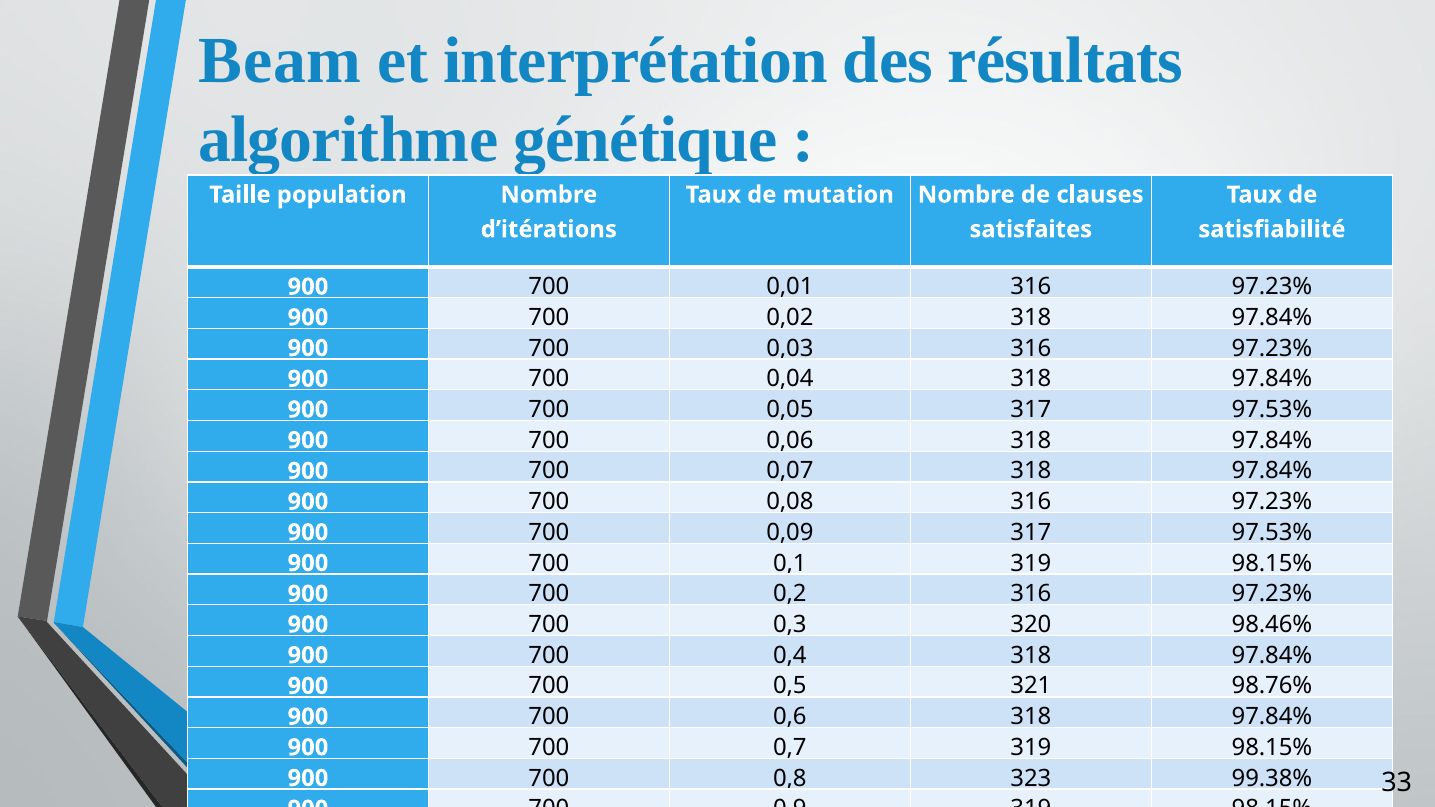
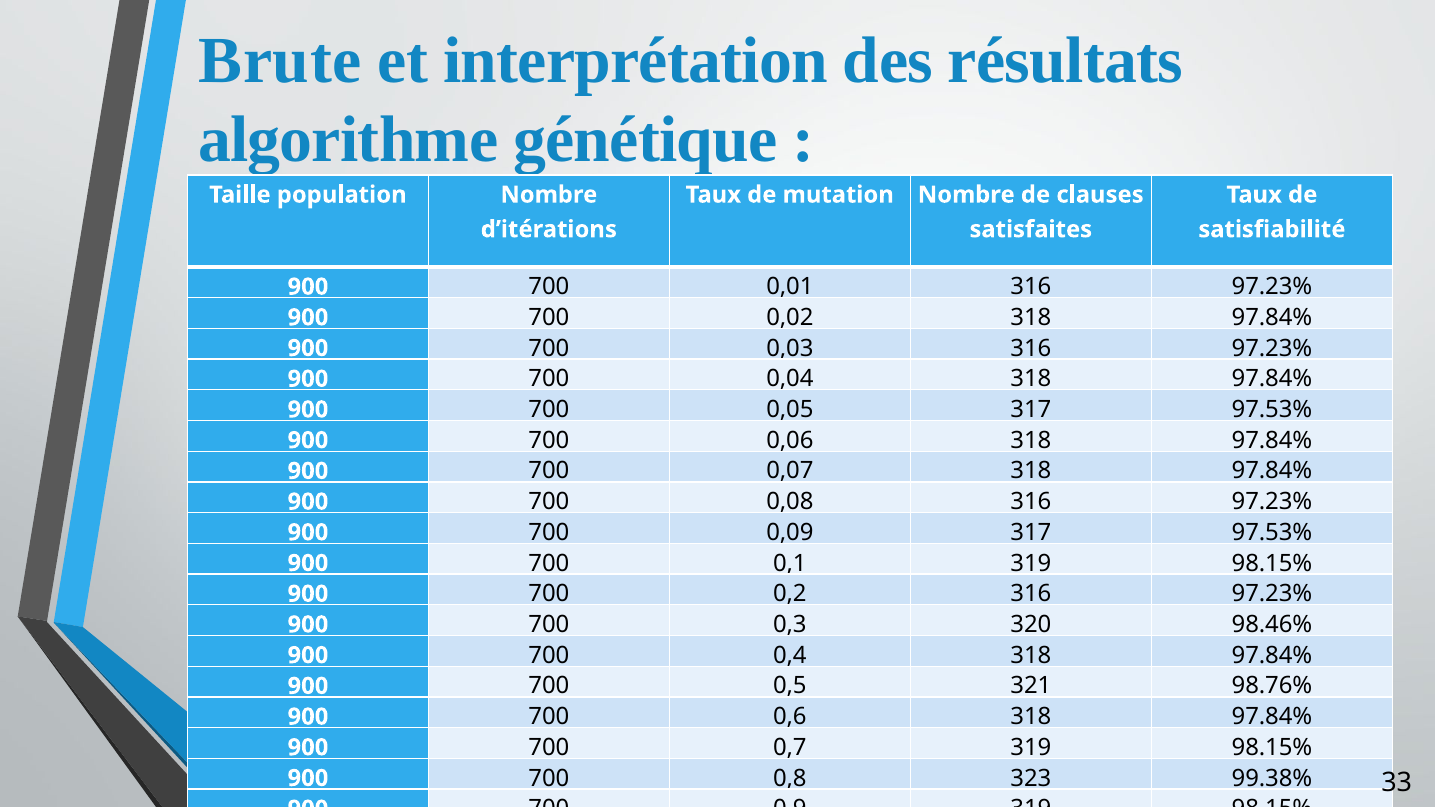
Beam: Beam -> Brute (280, 61)
